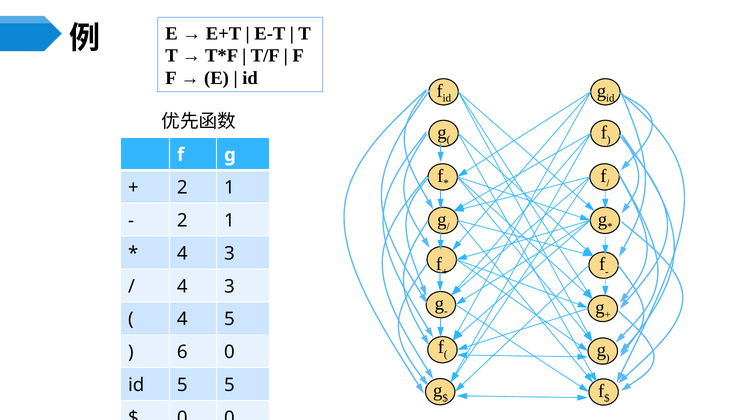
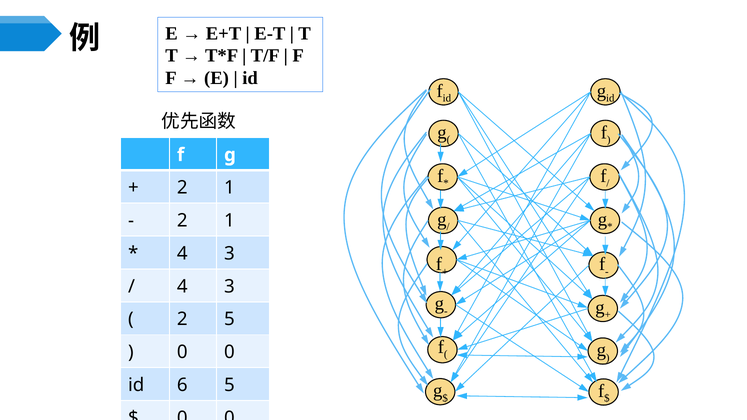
4: 4 -> 2 (182, 319)
6: 6 -> 0 (182, 352)
id 5: 5 -> 6 (182, 385)
